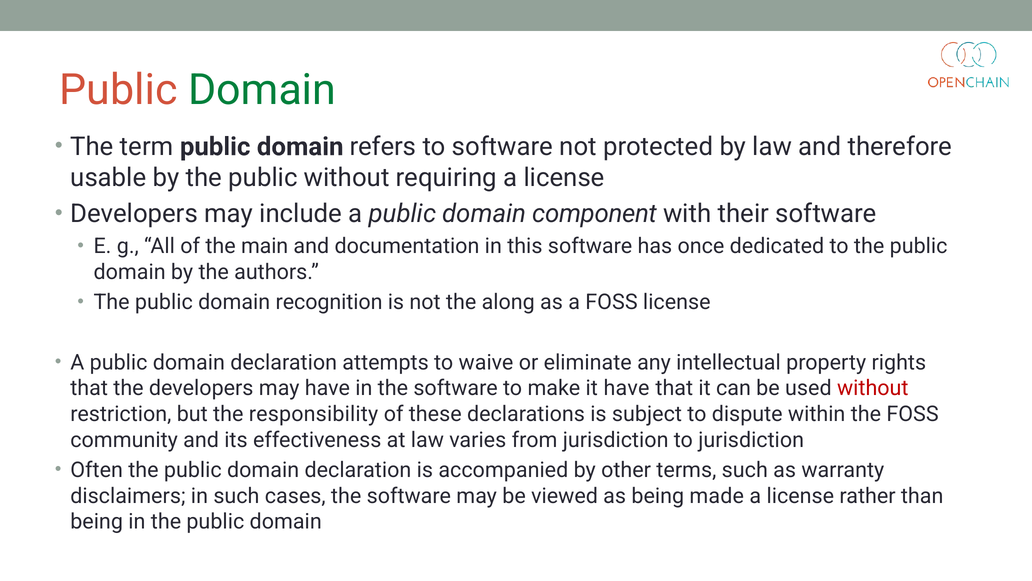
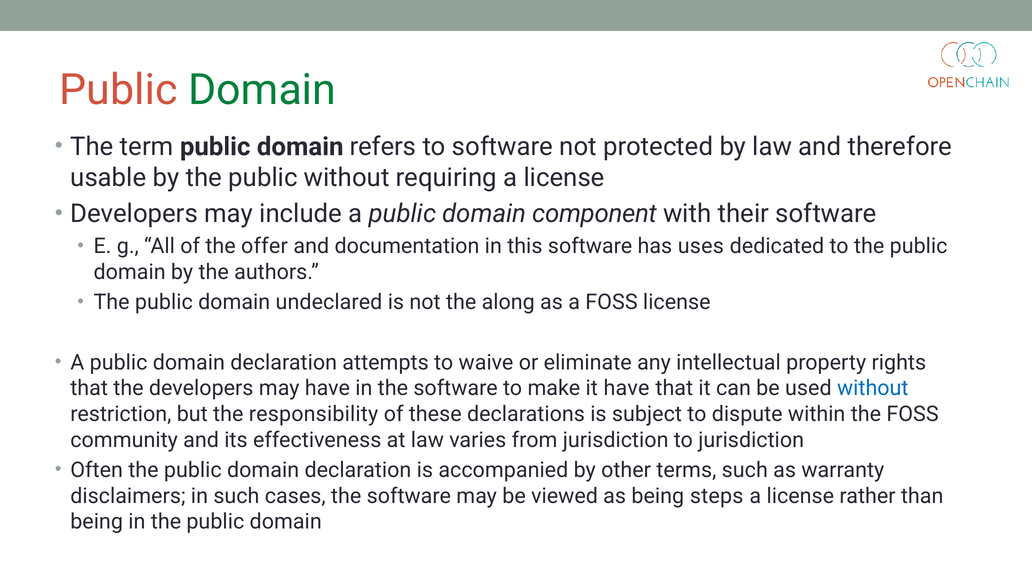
main: main -> offer (264, 246)
once: once -> uses (701, 246)
recognition: recognition -> undeclared (329, 302)
without colour: red -> blue (873, 388)
made: made -> steps (717, 496)
